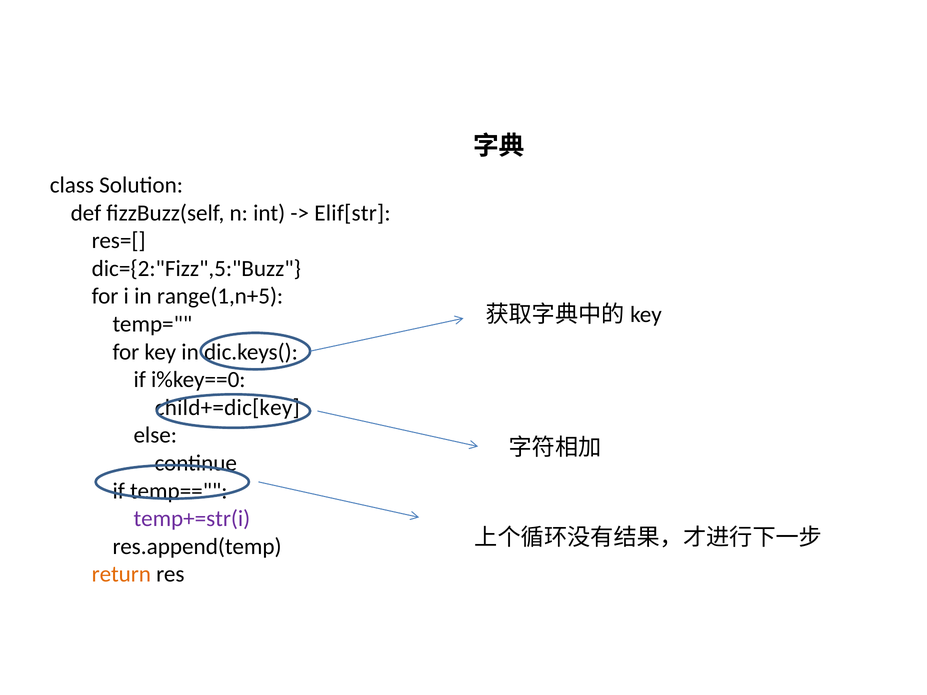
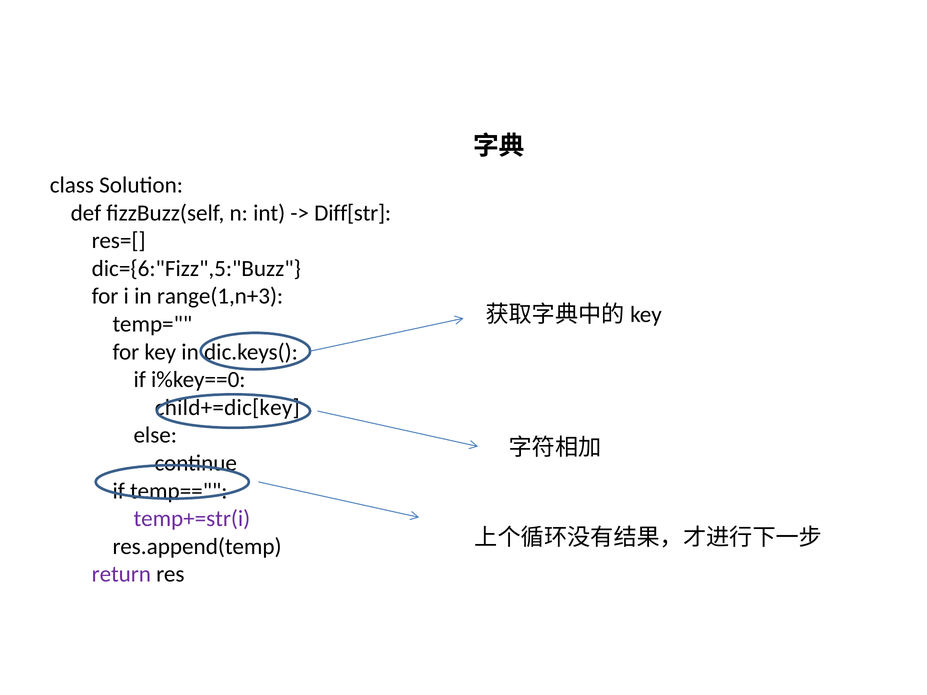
Elif[str: Elif[str -> Diff[str (353, 213)
dic={2:"Fizz",5:"Buzz: dic={2:"Fizz",5:"Buzz -> dic={6:"Fizz",5:"Buzz (196, 269)
range(1,n+5: range(1,n+5 -> range(1,n+3 (220, 296)
return colour: orange -> purple (121, 575)
